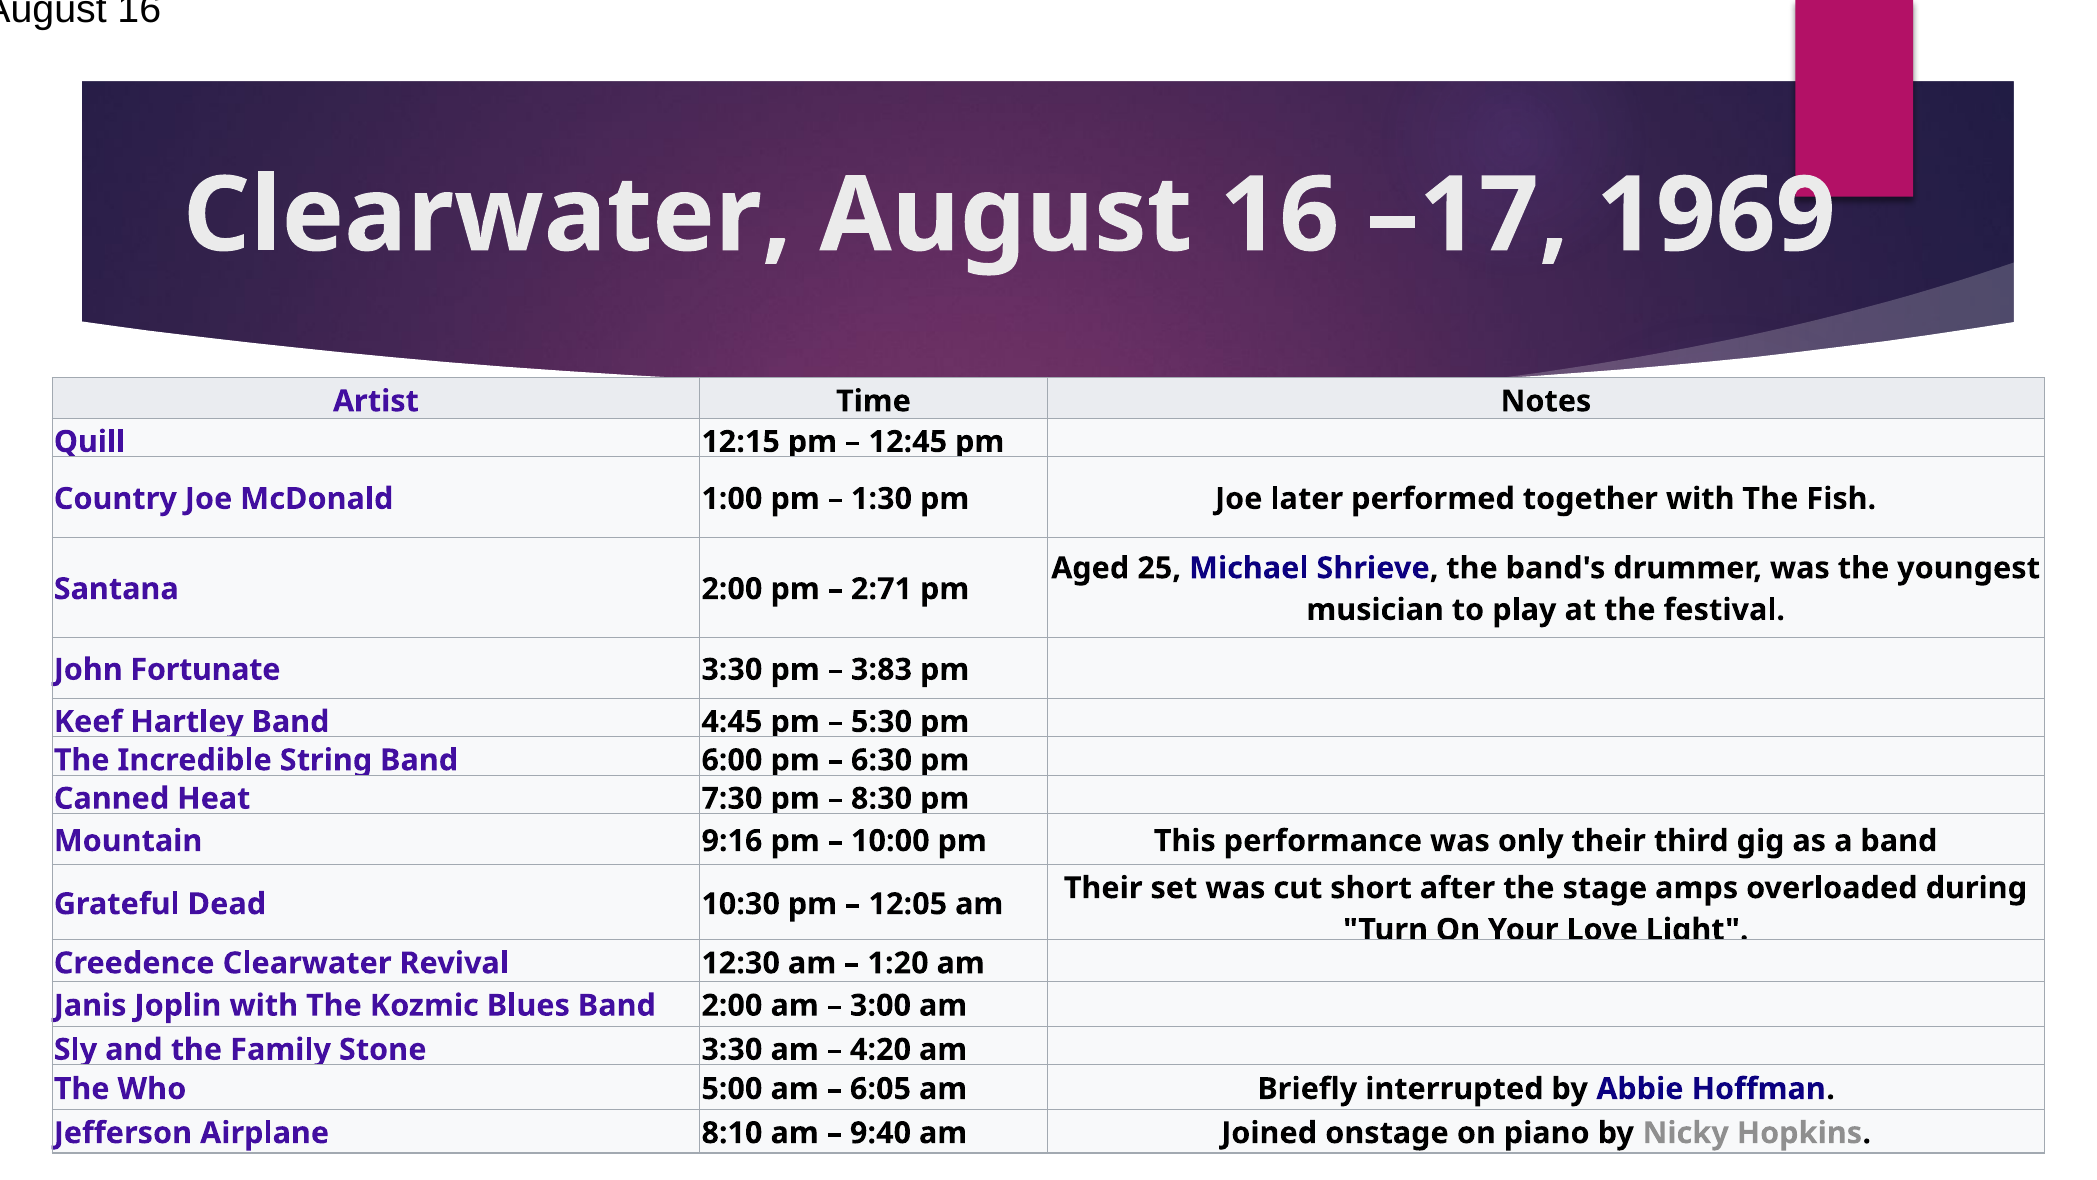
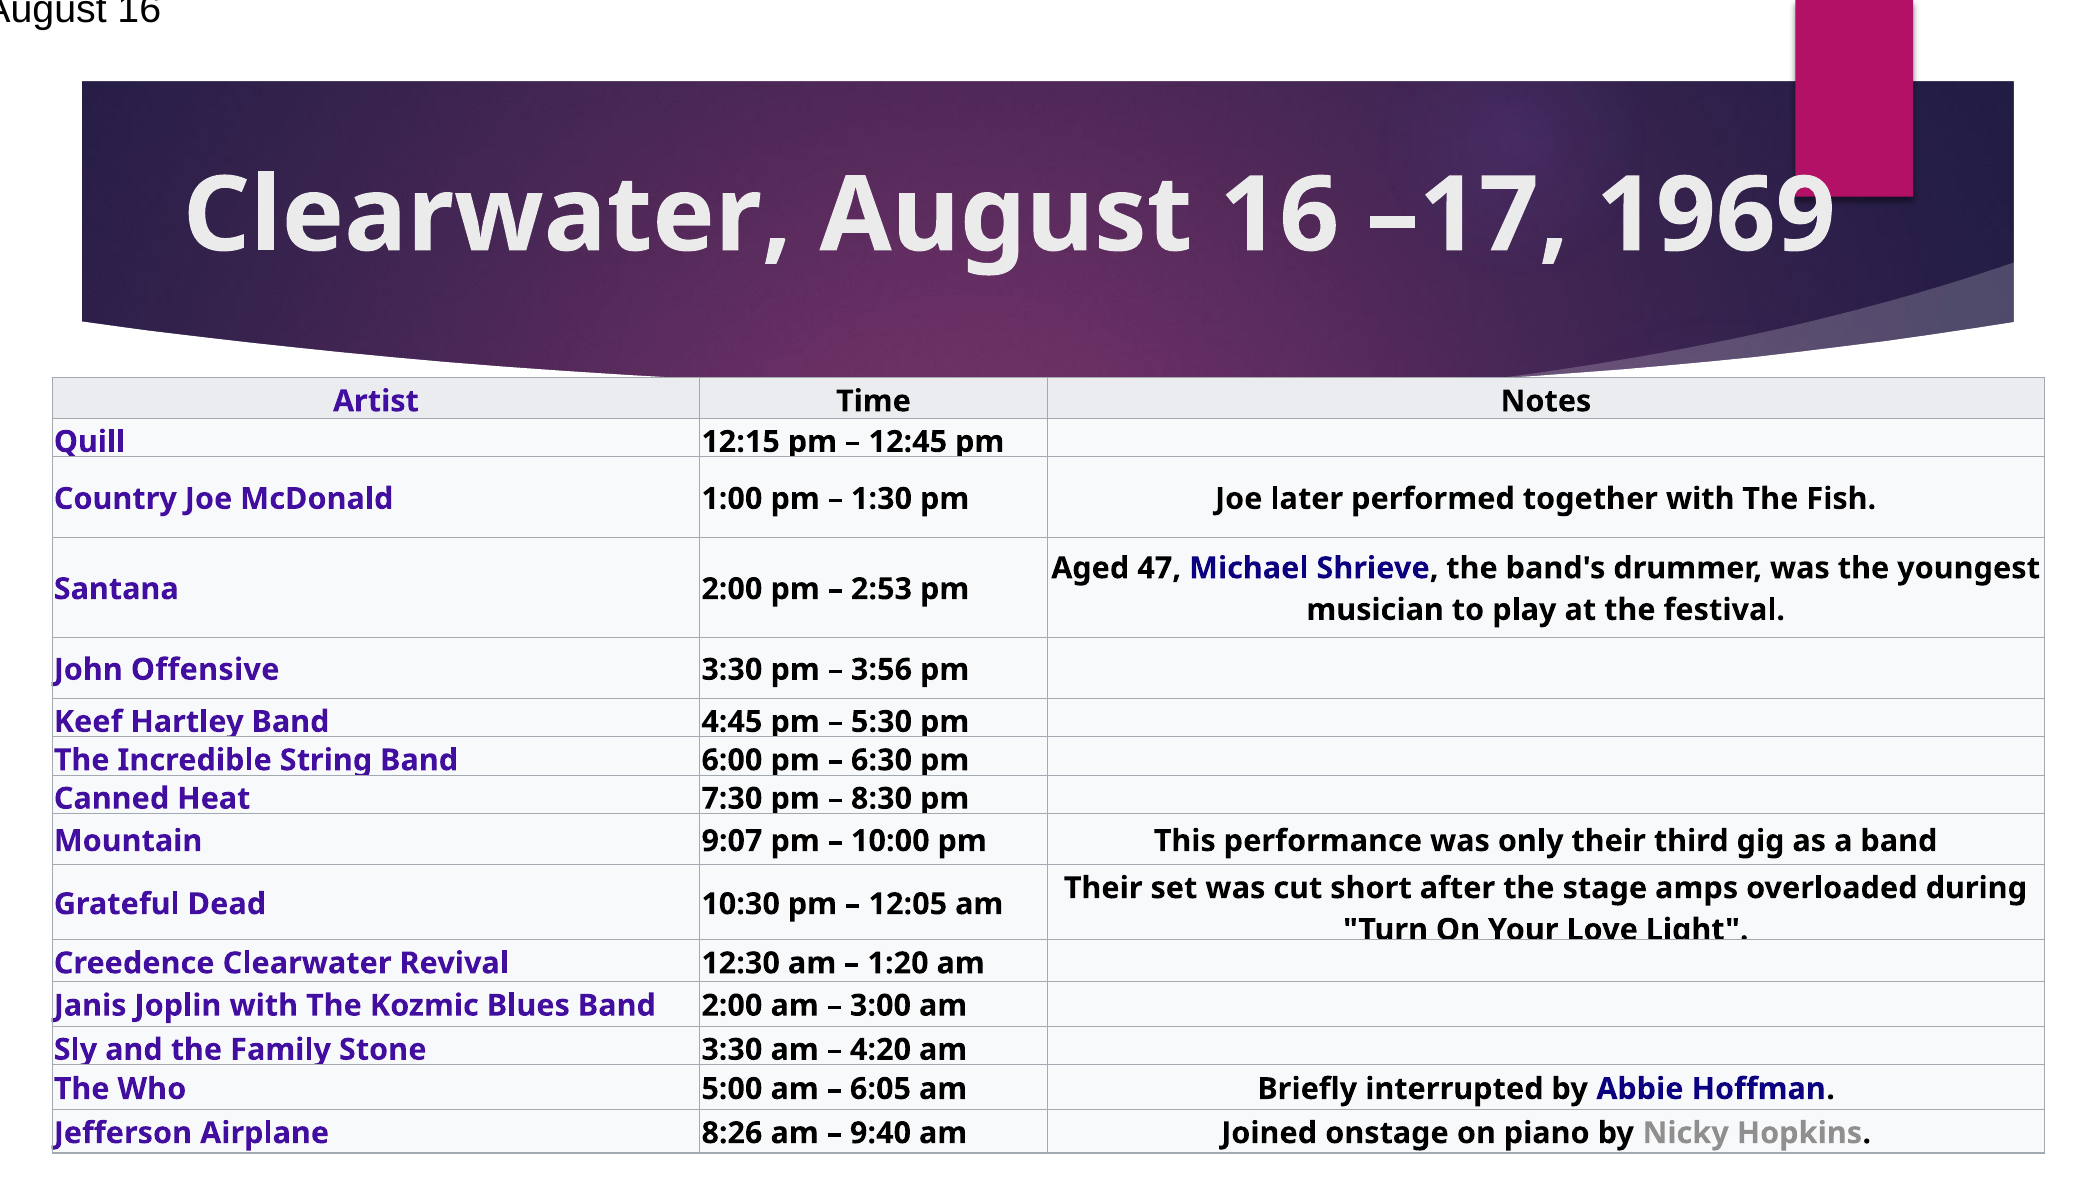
25: 25 -> 47 (1159, 568)
2:71: 2:71 -> 2:53 (882, 589)
Fortunate: Fortunate -> Offensive (205, 669)
3:83: 3:83 -> 3:56 (882, 669)
9:16: 9:16 -> 9:07 (732, 841)
8:10: 8:10 -> 8:26 (732, 1133)
